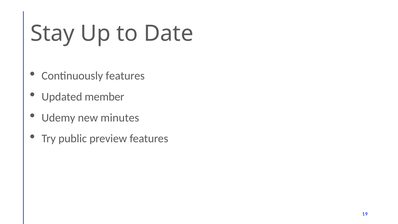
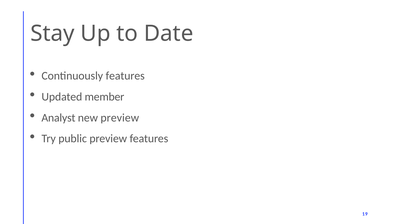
Udemy: Udemy -> Analyst (58, 118)
new minutes: minutes -> preview (120, 118)
